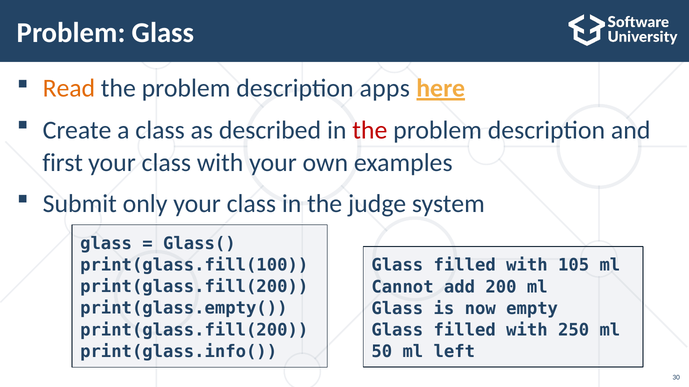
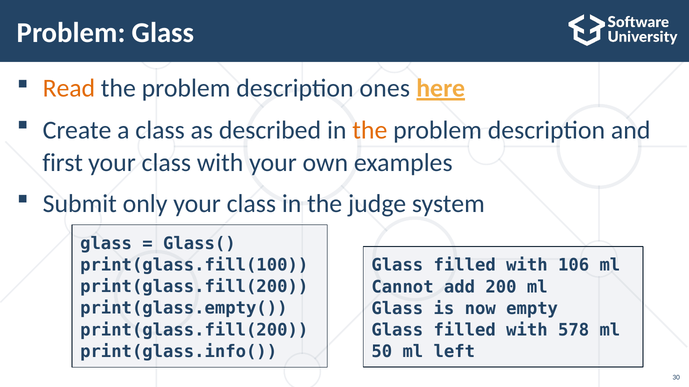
apps: apps -> ones (385, 89)
the colour: red -> orange (370, 130)
105: 105 -> 106 (574, 266)
250: 250 -> 578 (574, 331)
